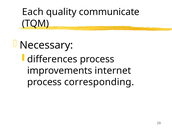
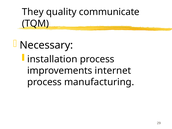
Each: Each -> They (33, 12)
differences: differences -> installation (52, 59)
corresponding: corresponding -> manufacturing (99, 82)
